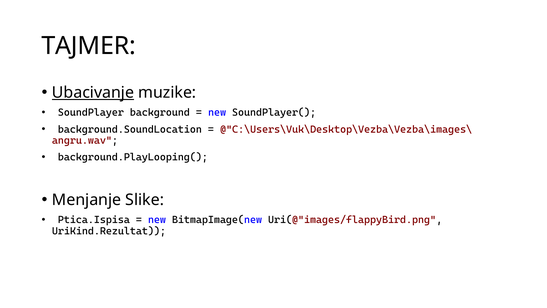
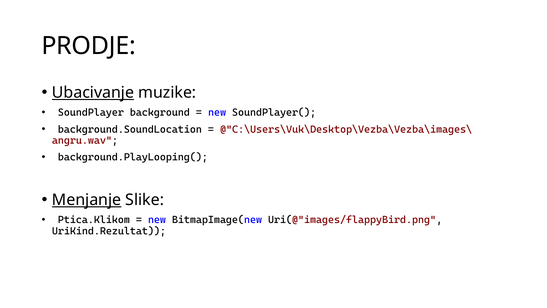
TAJMER: TAJMER -> PRODJE (89, 46)
Menjanje underline: none -> present (87, 200)
Ptica.Ispisa: Ptica.Ispisa -> Ptica.Klikom (94, 220)
